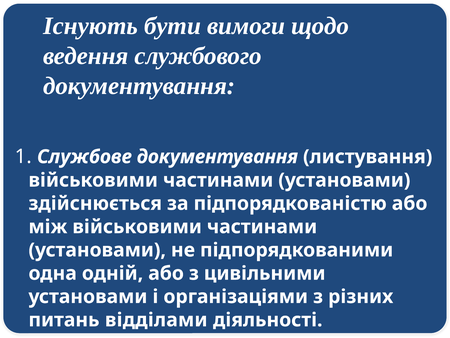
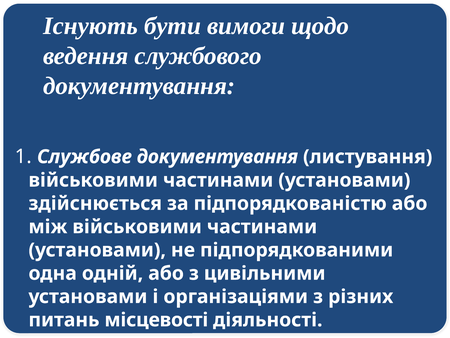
відділами: відділами -> місцевості (156, 319)
